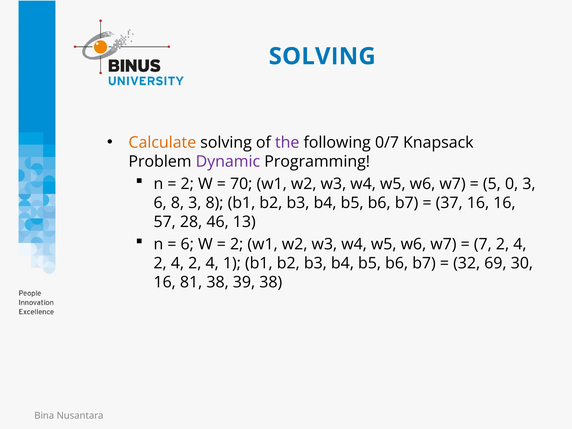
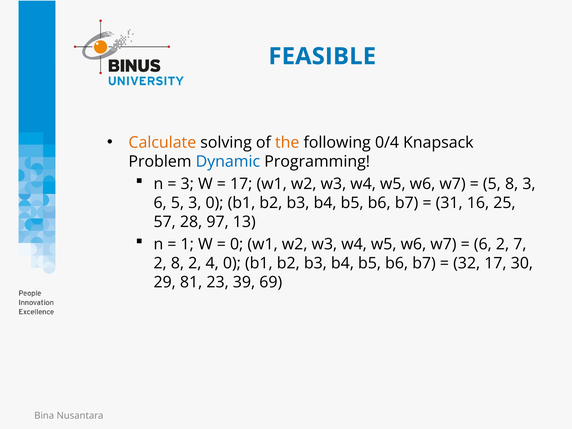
SOLVING: SOLVING -> FEASIBLE (322, 56)
the colour: purple -> orange (287, 142)
0/7: 0/7 -> 0/4 (387, 142)
Dynamic colour: purple -> blue (228, 162)
2: 2 -> 3 (187, 184)
70: 70 -> 17 (241, 184)
5 0: 0 -> 8 (512, 184)
6 8: 8 -> 5 (177, 203)
3 8: 8 -> 0 (215, 203)
37: 37 -> 31 (449, 203)
16 16: 16 -> 25 (504, 203)
46: 46 -> 97 (218, 222)
6: 6 -> 1 (187, 244)
2: 2 -> 0 (237, 244)
7: 7 -> 6 (483, 244)
4: 4 -> 7 (520, 244)
4: 4 -> 8 (177, 263)
4 1: 1 -> 0 (232, 263)
32 69: 69 -> 17 (495, 263)
16: 16 -> 29 (165, 282)
81 38: 38 -> 23 (218, 282)
39 38: 38 -> 69 (271, 282)
